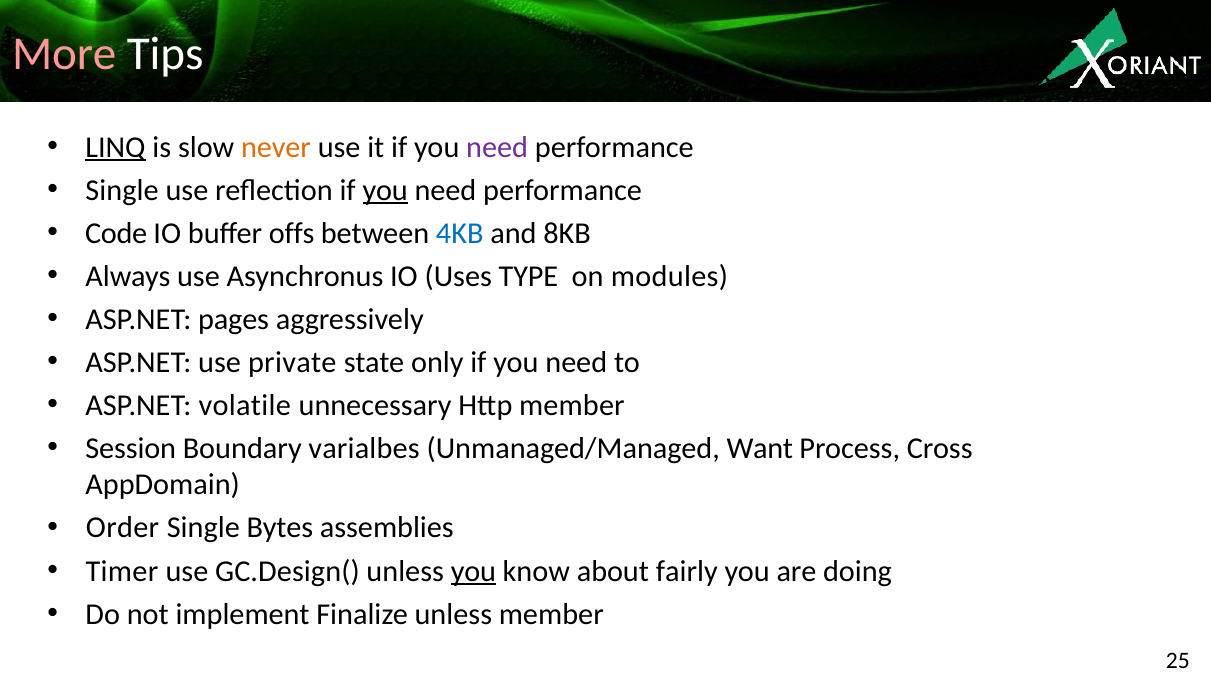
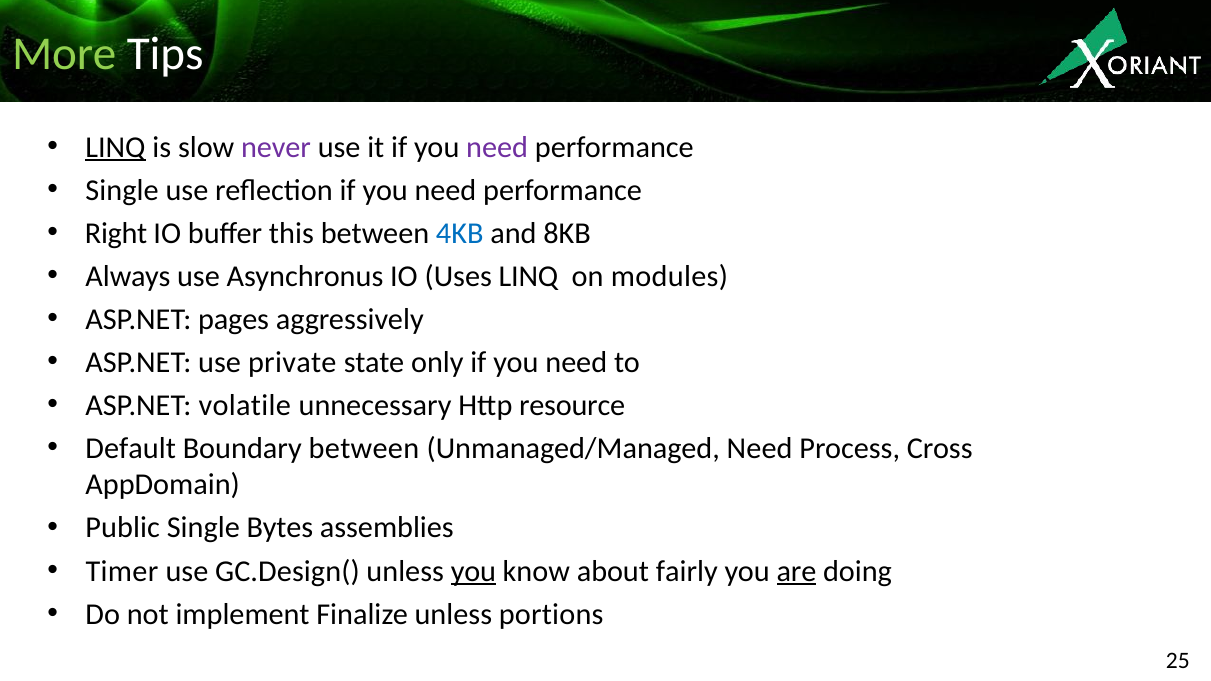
More colour: pink -> light green (64, 54)
never colour: orange -> purple (276, 147)
you underline: present -> none (385, 190)
Code: Code -> Right (116, 233)
offs: offs -> this (291, 233)
Uses TYPE: TYPE -> LINQ (529, 277)
Http member: member -> resource (572, 406)
Session: Session -> Default (131, 449)
Boundary varialbes: varialbes -> between (364, 449)
Unmanaged/Managed Want: Want -> Need (760, 449)
Order: Order -> Public (123, 528)
are underline: none -> present (796, 571)
unless member: member -> portions (551, 614)
